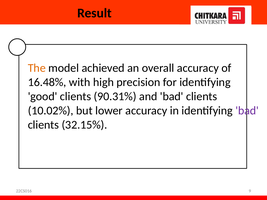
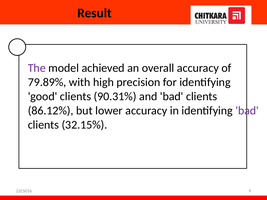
The colour: orange -> purple (37, 68)
16.48%: 16.48% -> 79.89% (47, 82)
10.02%: 10.02% -> 86.12% (51, 111)
